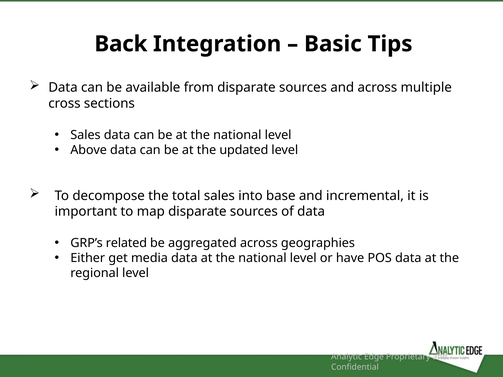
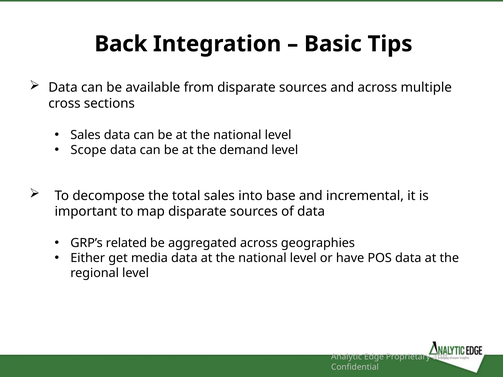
Above: Above -> Scope (89, 150)
updated: updated -> demand (244, 150)
